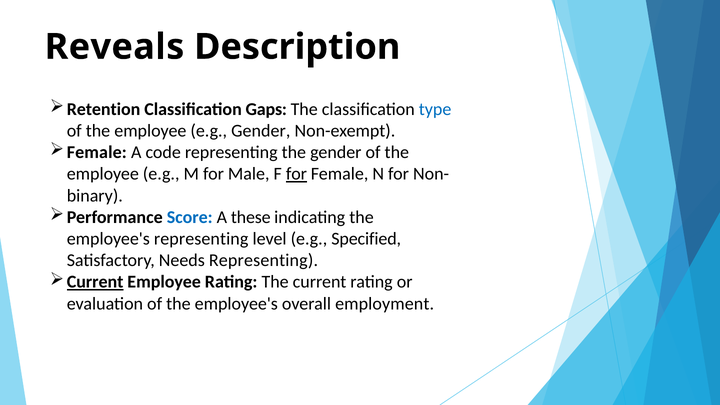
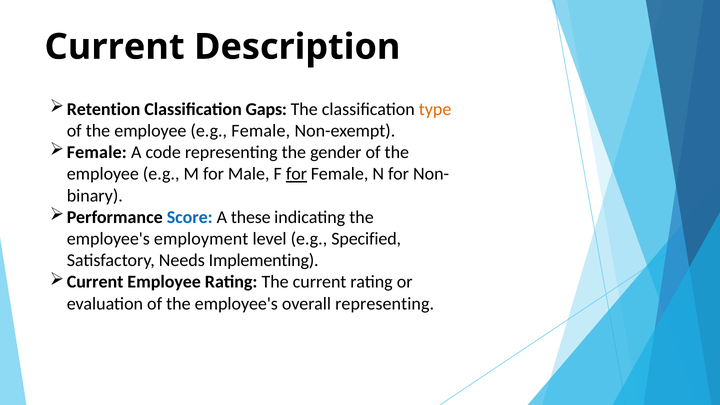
Reveals: Reveals -> Current (115, 47)
type colour: blue -> orange (435, 109)
e.g Gender: Gender -> Female (261, 131)
employee's representing: representing -> employment (201, 239)
Needs Representing: Representing -> Implementing (264, 260)
Current underline: present -> none (95, 282)
overall employment: employment -> representing (385, 304)
